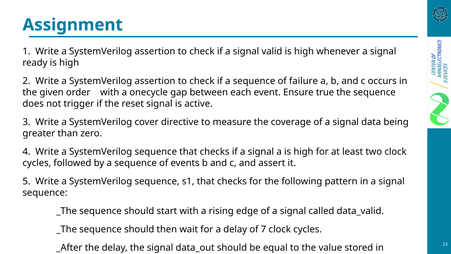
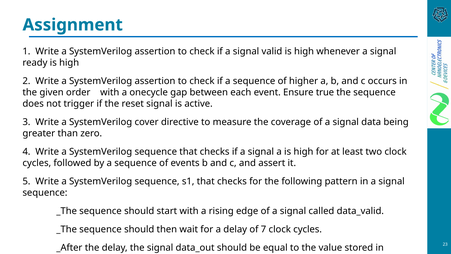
failure: failure -> higher (304, 81)
